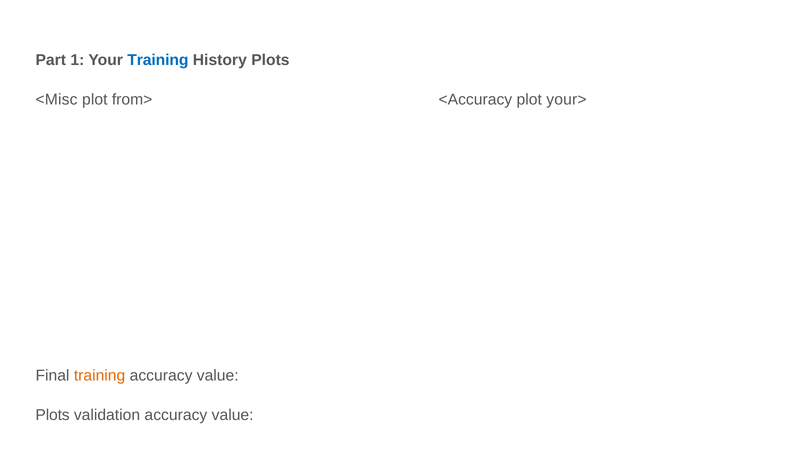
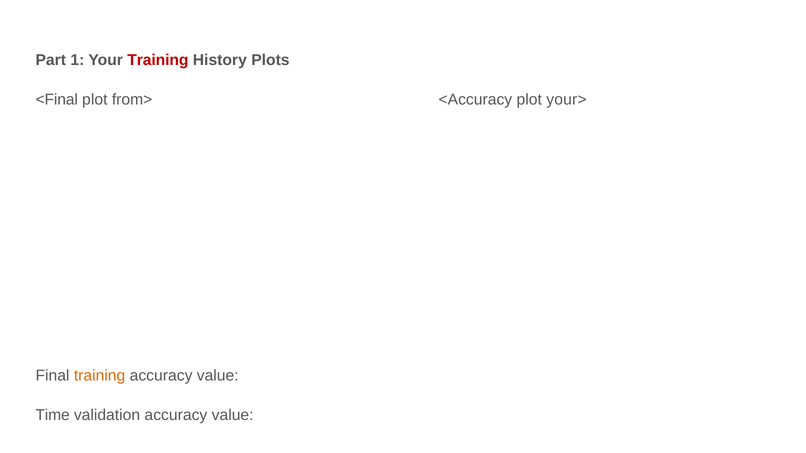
Training colour: blue -> red (158, 60)
<Misc: <Misc -> <Final (57, 100)
Plots: Plots -> Time (53, 416)
